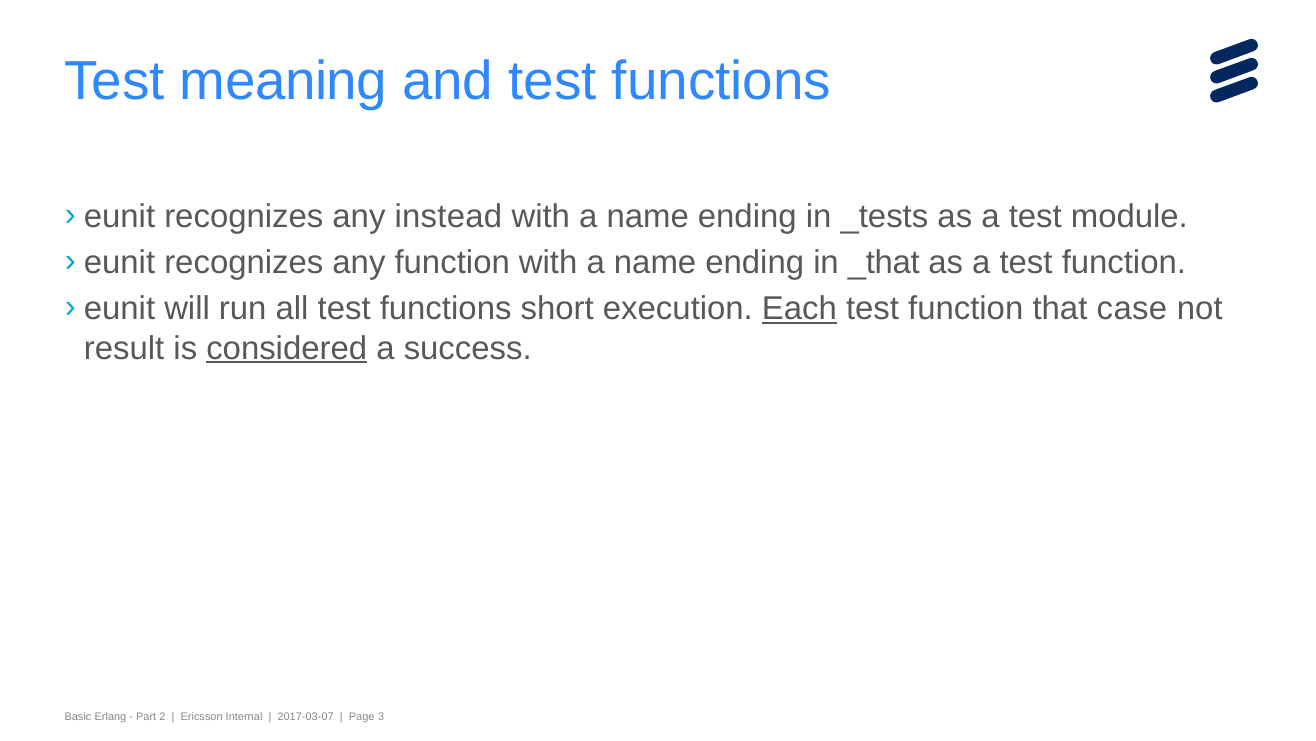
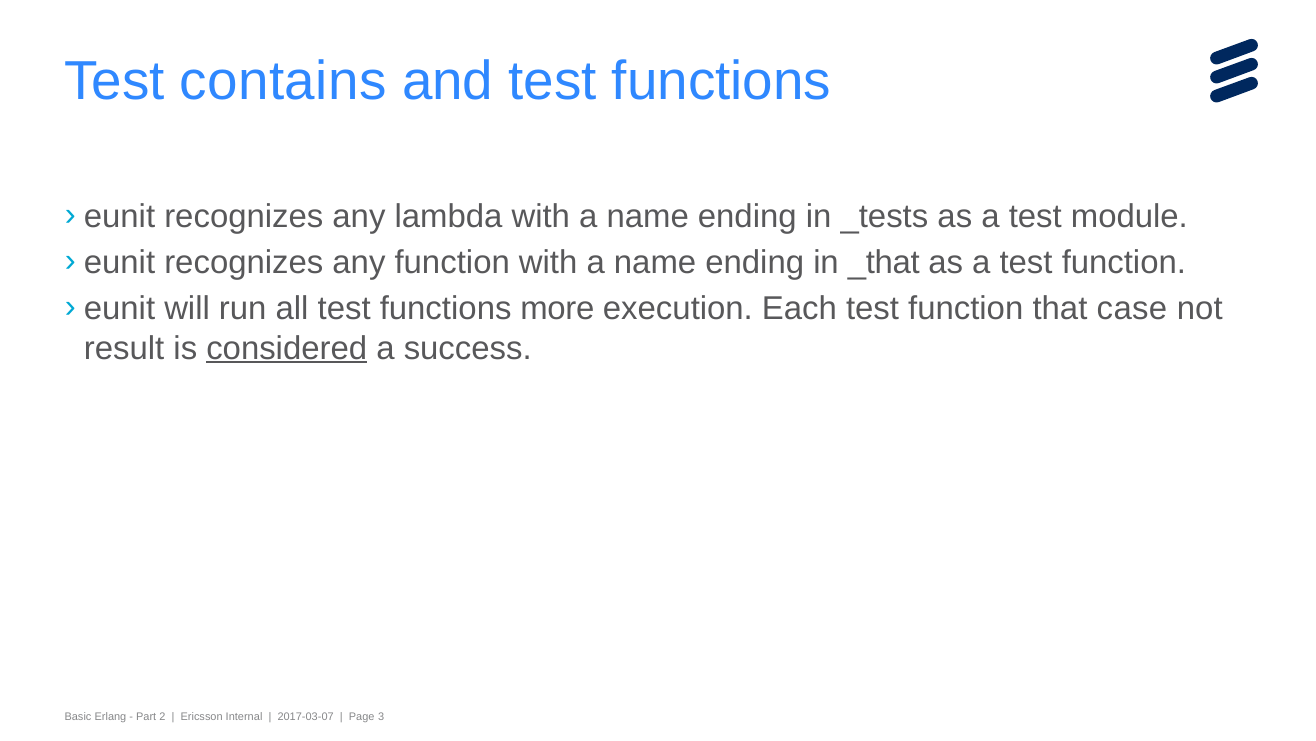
meaning: meaning -> contains (283, 81)
instead: instead -> lambda (449, 216)
short: short -> more (557, 308)
Each underline: present -> none (799, 308)
